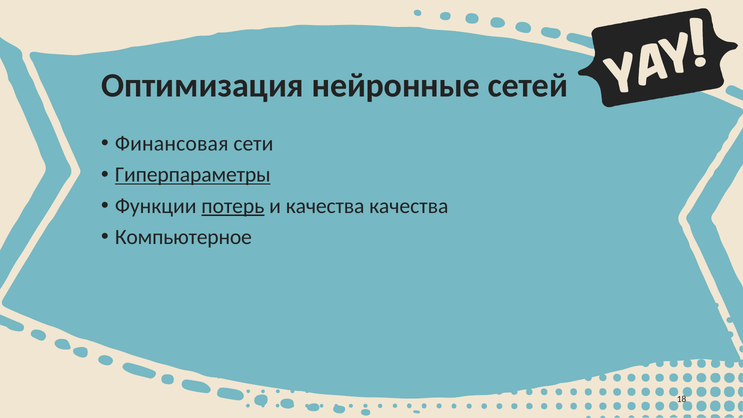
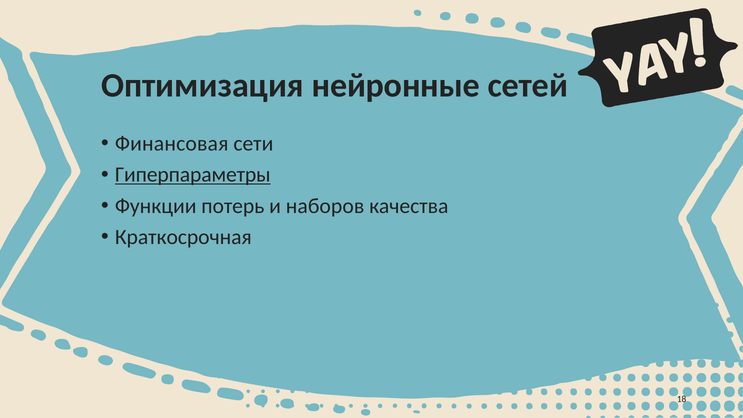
потерь underline: present -> none (233, 206)
и качества: качества -> наборов (325, 206)
Компьютерное: Компьютерное -> Краткосрочная (183, 237)
